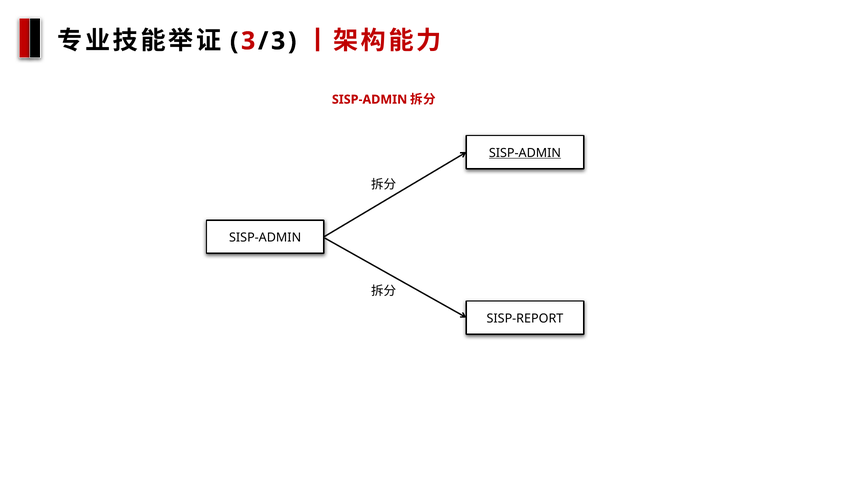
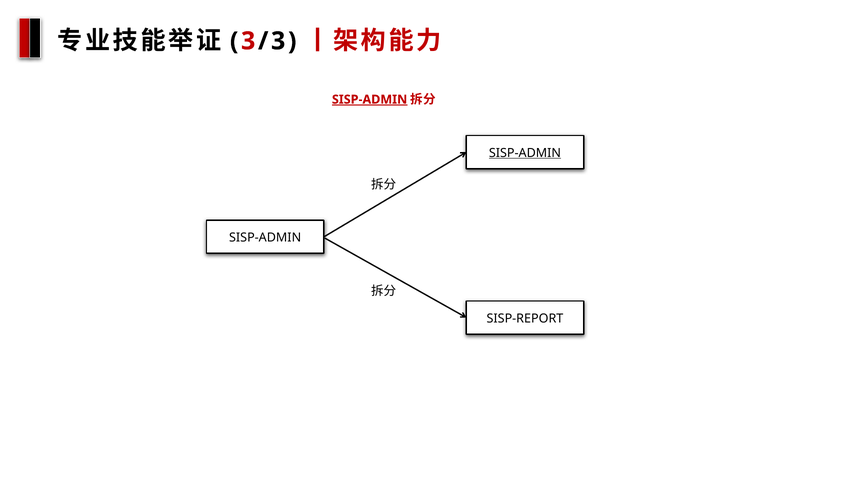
SISP-ADMIN underline: none -> present (370, 99)
